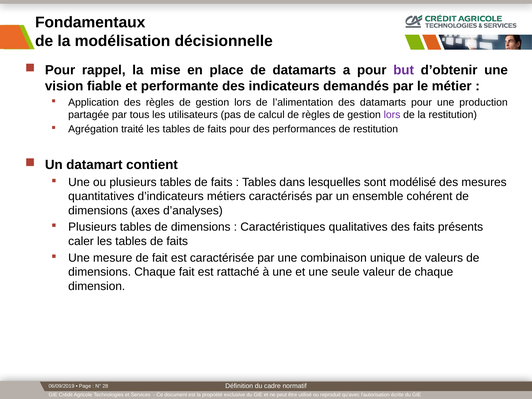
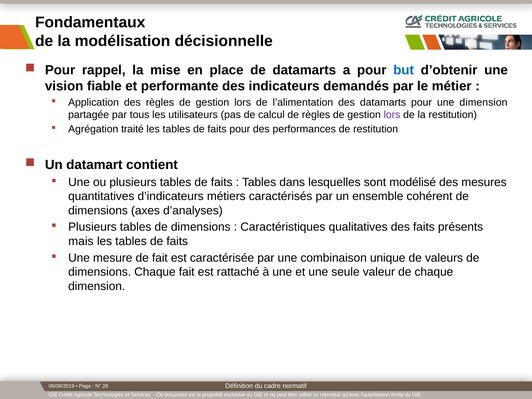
but colour: purple -> blue (404, 70)
une production: production -> dimension (483, 102)
caler: caler -> mais (81, 241)
